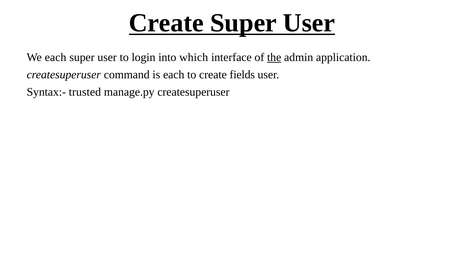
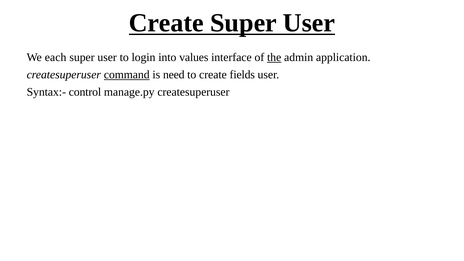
which: which -> values (194, 57)
command underline: none -> present (127, 75)
is each: each -> need (174, 75)
trusted: trusted -> control (85, 92)
